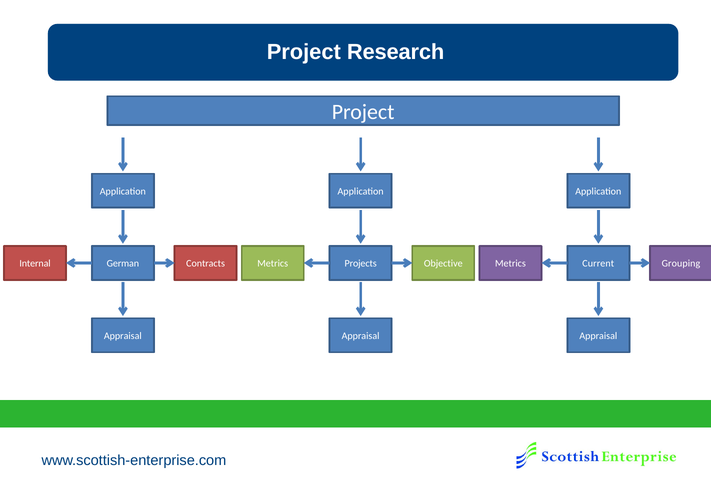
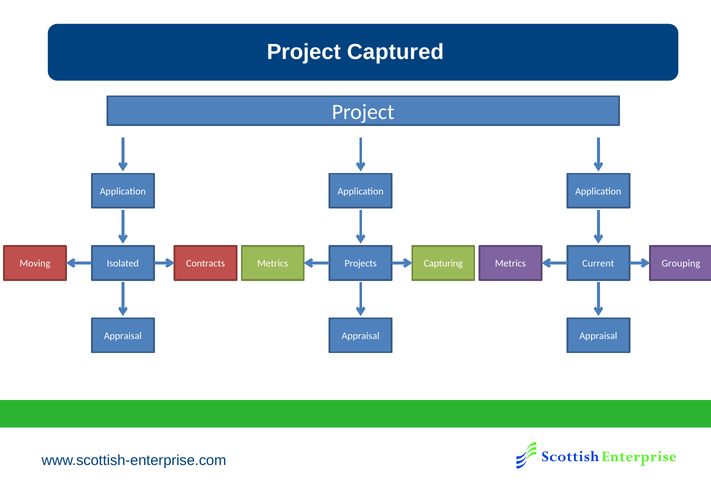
Research: Research -> Captured (395, 52)
Internal: Internal -> Moving (35, 264)
German: German -> Isolated (123, 264)
Objective: Objective -> Capturing (443, 264)
